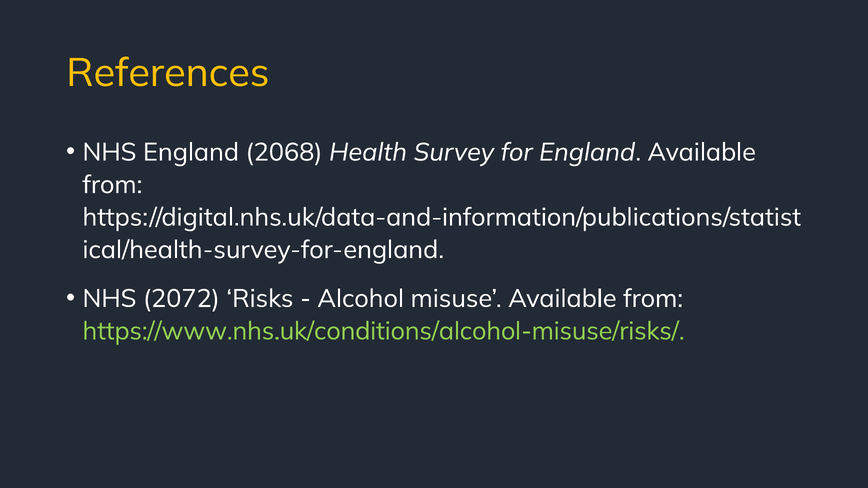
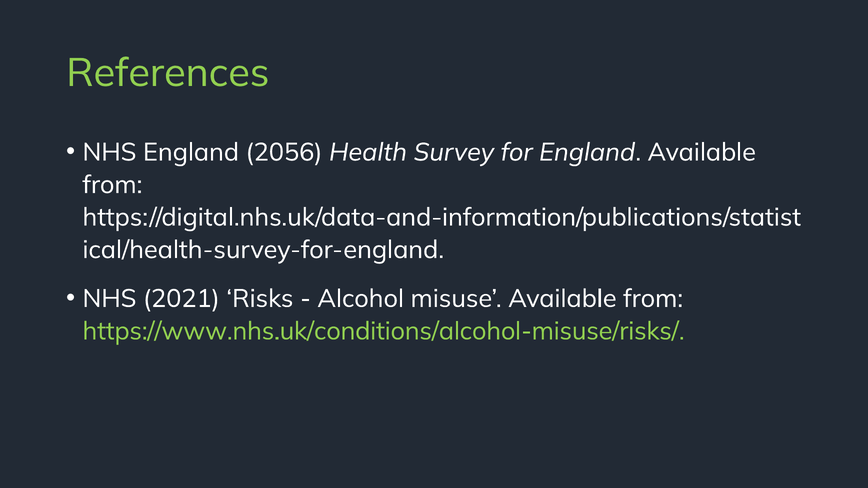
References colour: yellow -> light green (168, 73)
2068: 2068 -> 2056 (284, 152)
2072: 2072 -> 2021 (181, 299)
